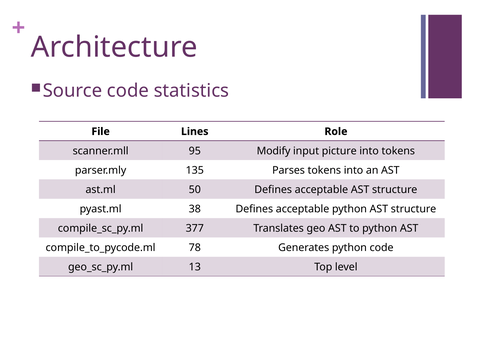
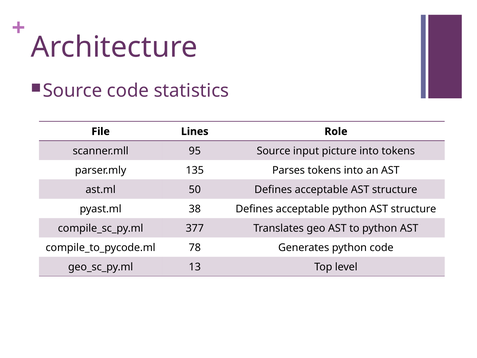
95 Modify: Modify -> Source (274, 151)
